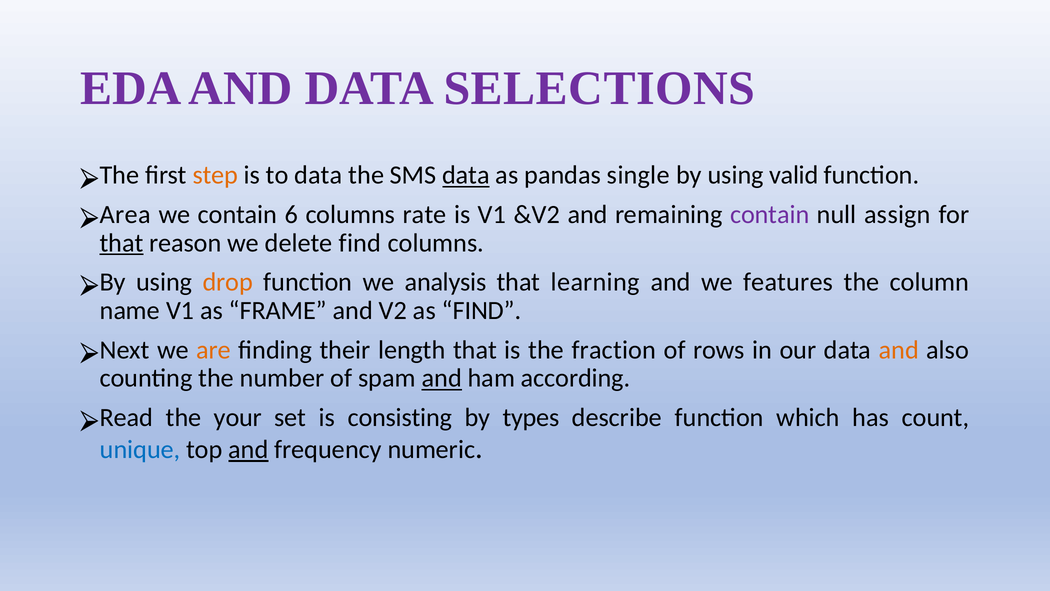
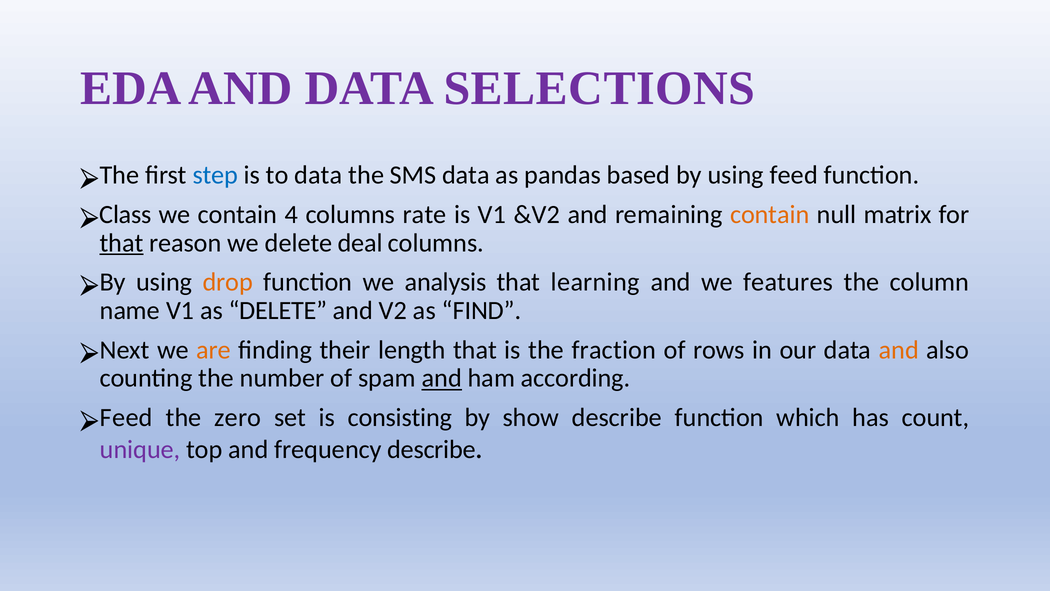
step colour: orange -> blue (215, 175)
data underline: present -> none (466, 175)
single: single -> based (639, 175)
using valid: valid -> feed (794, 175)
Area: Area -> Class (125, 214)
6: 6 -> 4 (291, 214)
contain colour: purple -> orange (770, 214)
assign: assign -> matrix (898, 214)
delete find: find -> deal (360, 243)
as FRAME: FRAME -> DELETE (278, 310)
Read: Read -> Feed (126, 417)
your: your -> zero (238, 417)
types: types -> show (531, 417)
unique colour: blue -> purple (140, 449)
and underline: present -> none (248, 449)
frequency numeric: numeric -> describe (431, 449)
